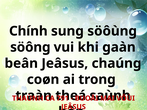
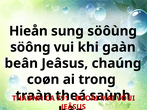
Chính: Chính -> Hieån (28, 31)
